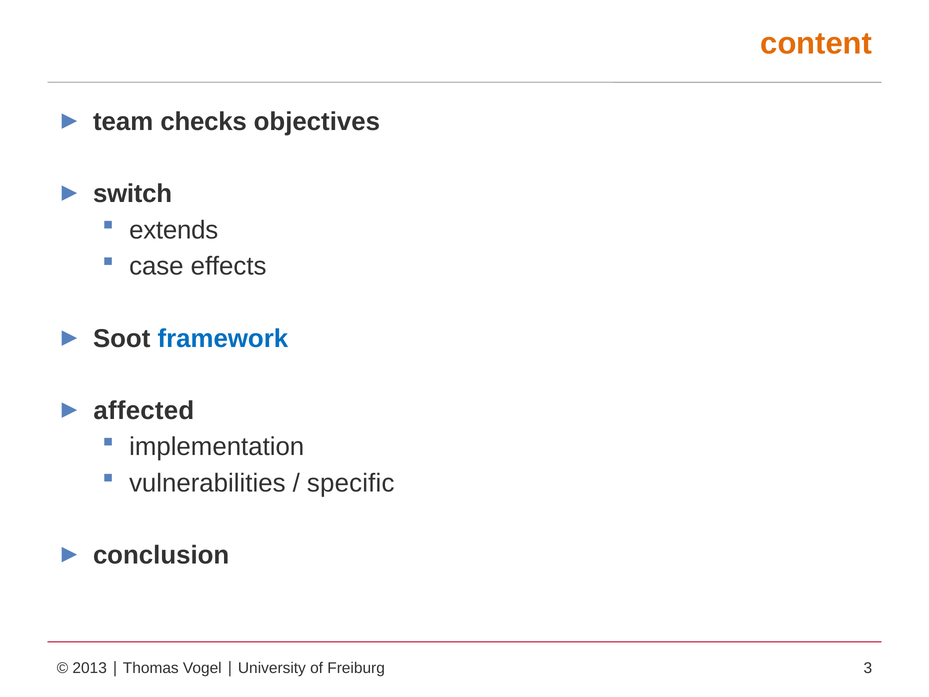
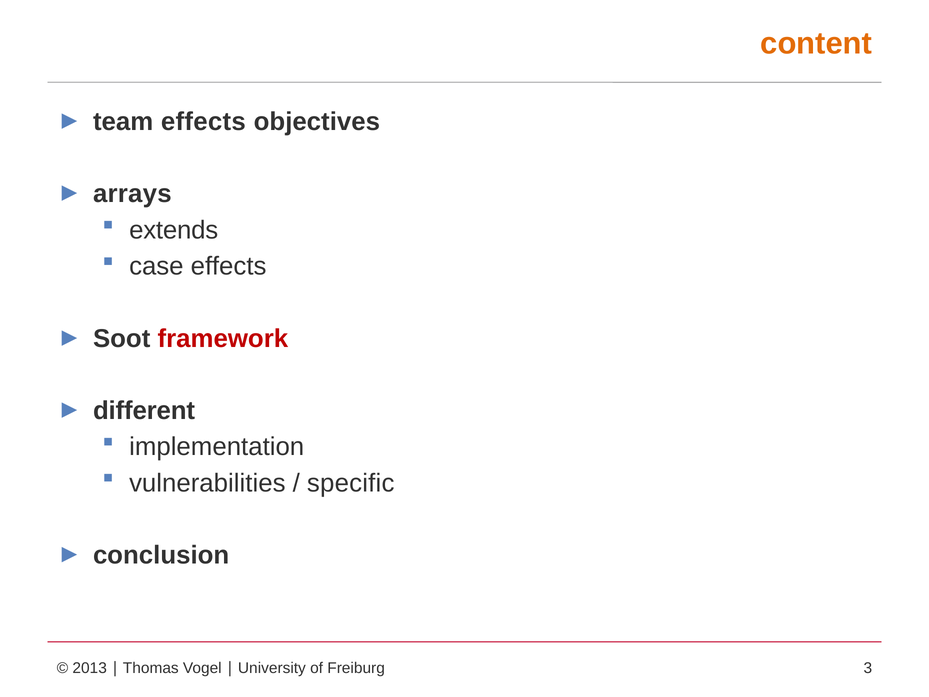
team checks: checks -> effects (203, 122)
switch: switch -> arrays (132, 194)
framework colour: blue -> red (223, 338)
affected: affected -> different (144, 411)
